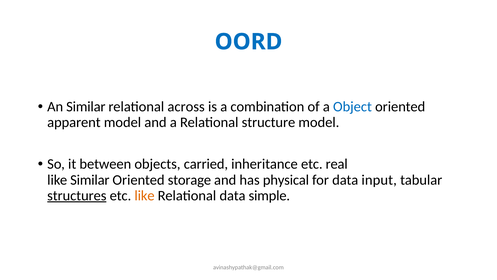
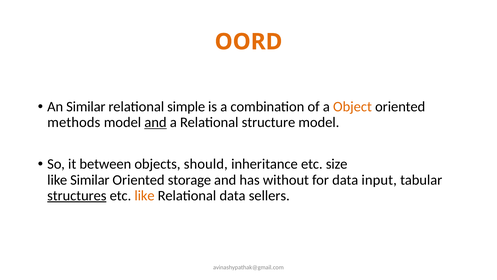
OORD colour: blue -> orange (248, 42)
across: across -> simple (186, 107)
Object colour: blue -> orange (352, 107)
apparent: apparent -> methods (74, 122)
and underline: none -> present (155, 122)
carried: carried -> should (206, 164)
real: real -> size (337, 164)
physical: physical -> without (286, 180)
simple: simple -> sellers (269, 195)
